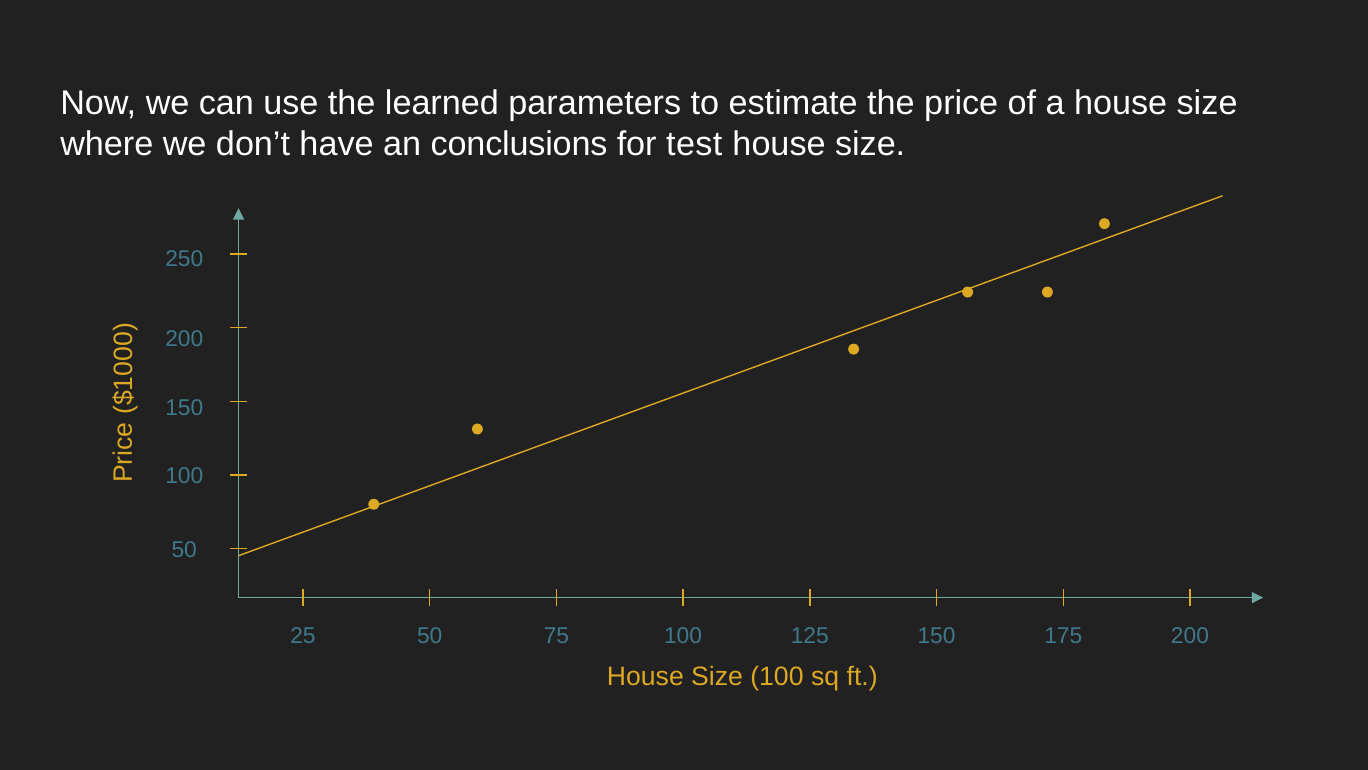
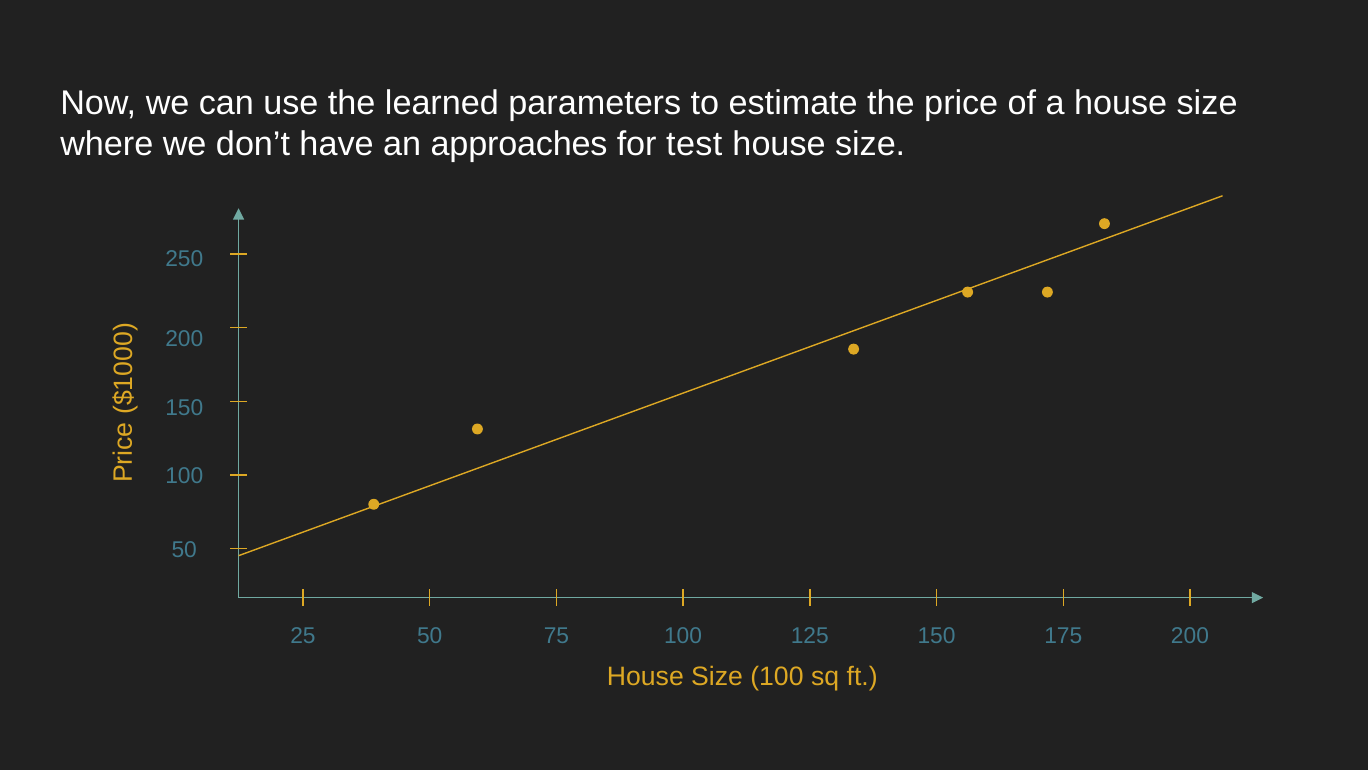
conclusions: conclusions -> approaches (519, 144)
